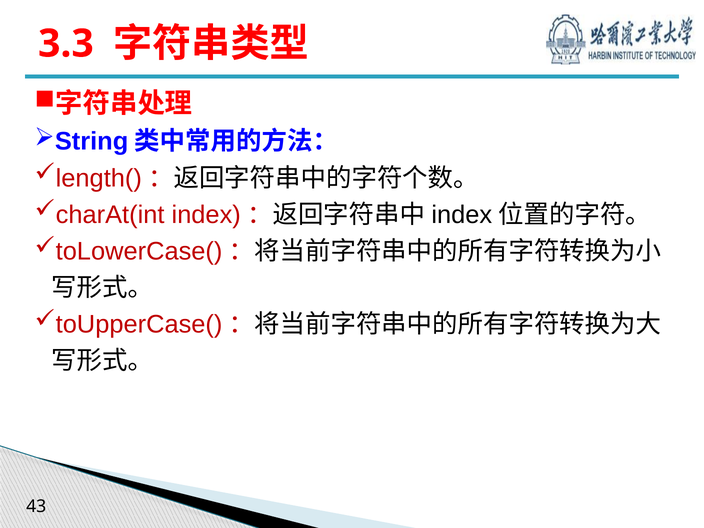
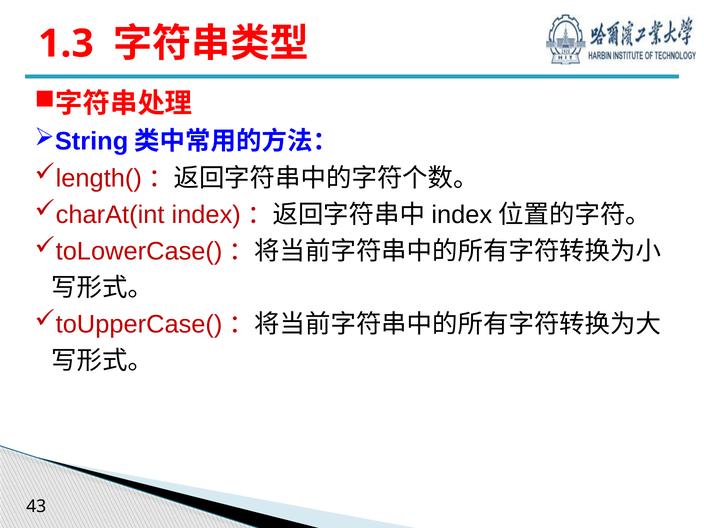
3.3: 3.3 -> 1.3 (66, 44)
